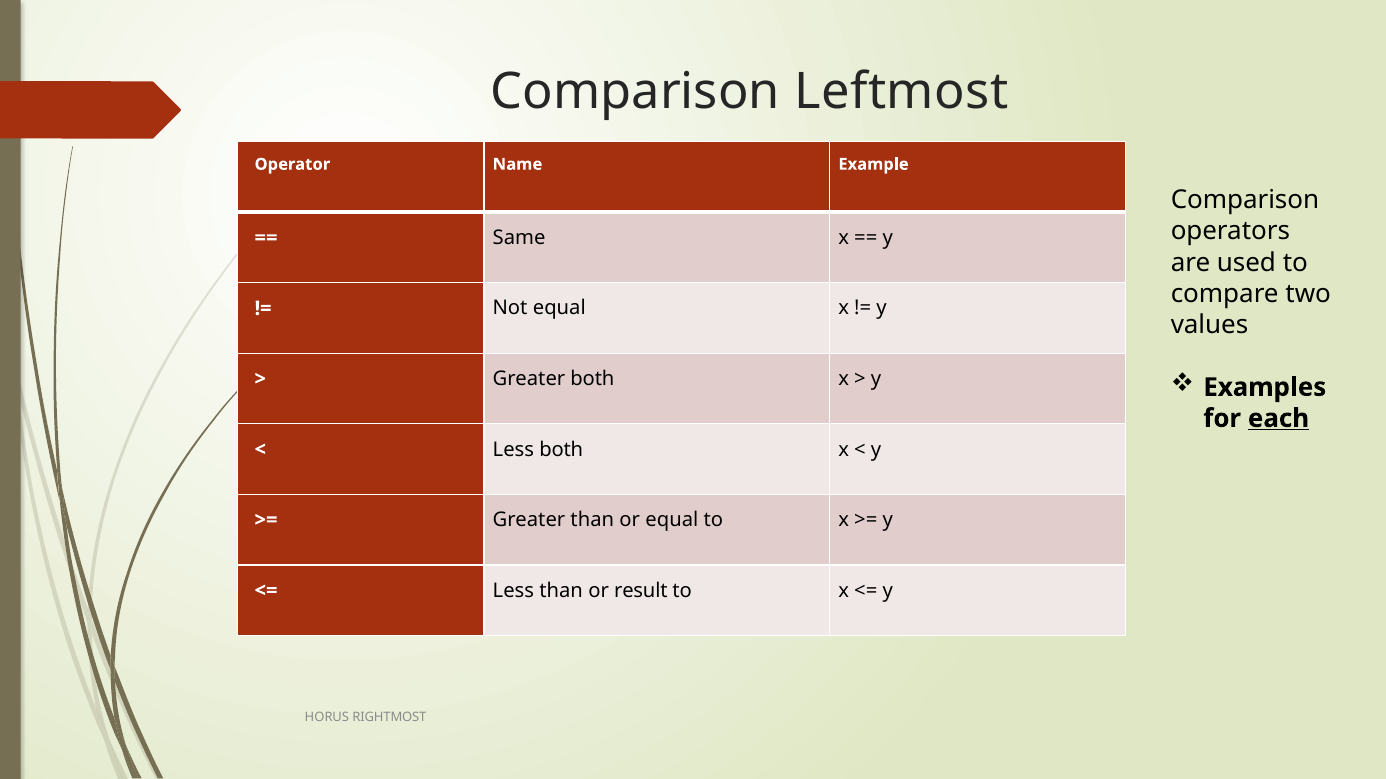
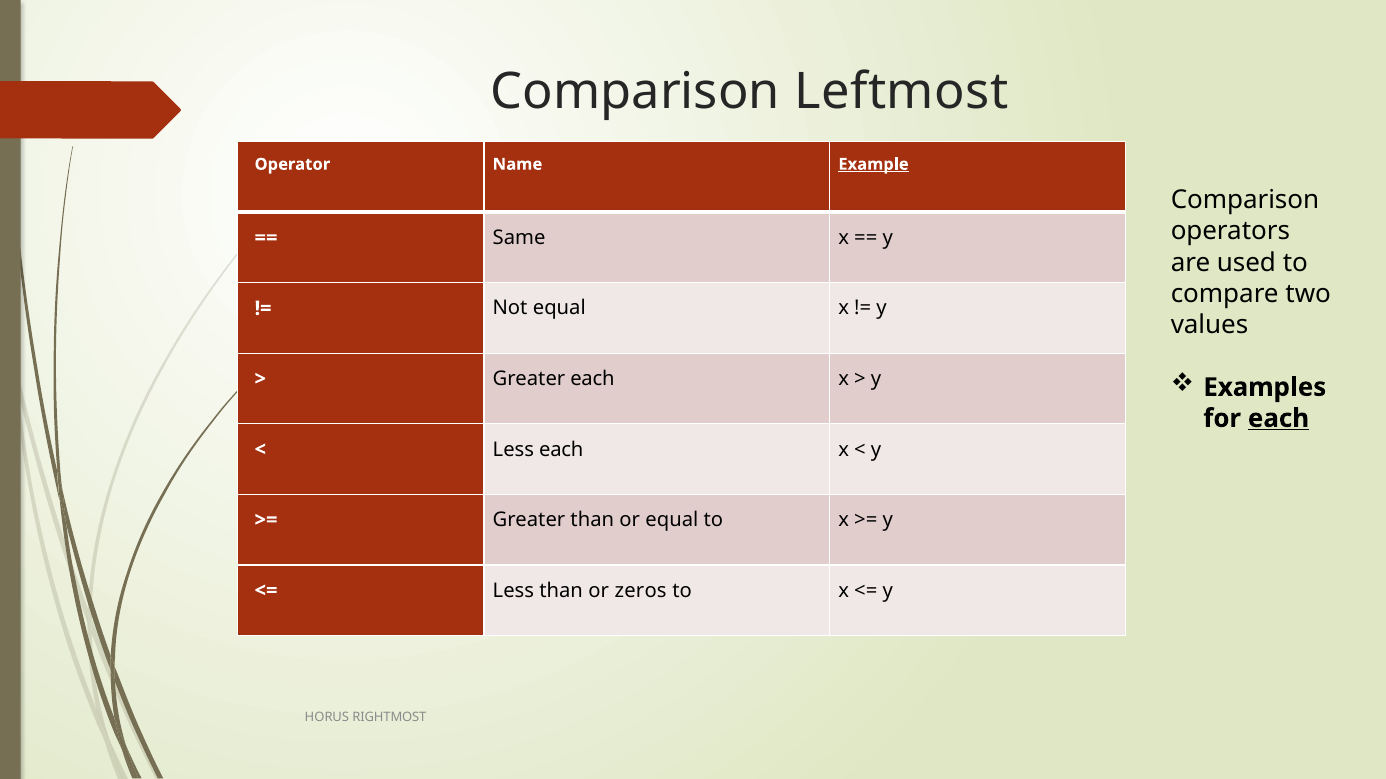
Example underline: none -> present (873, 164)
Greater both: both -> each (592, 379)
Less both: both -> each (561, 450)
result: result -> zeros (641, 591)
